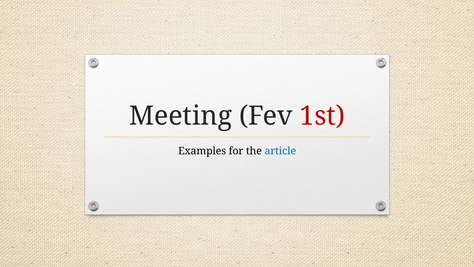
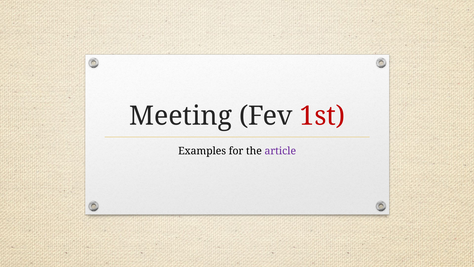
article colour: blue -> purple (280, 151)
